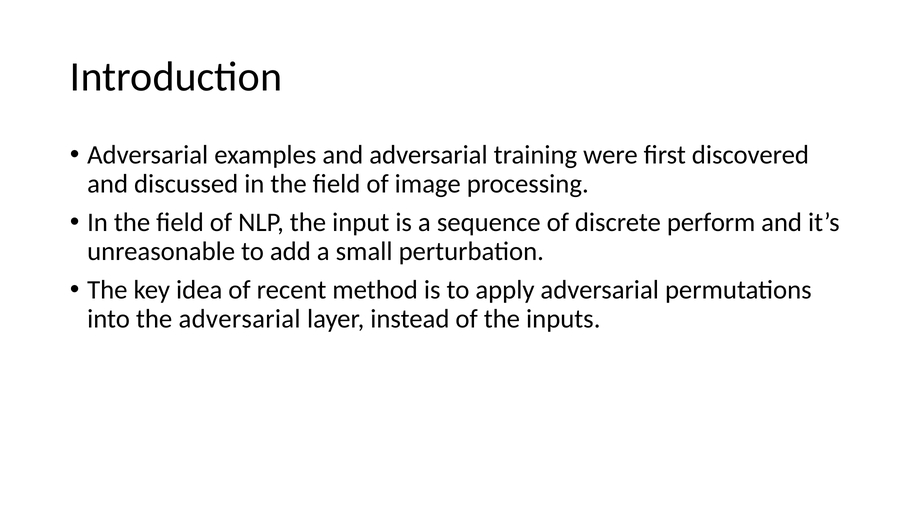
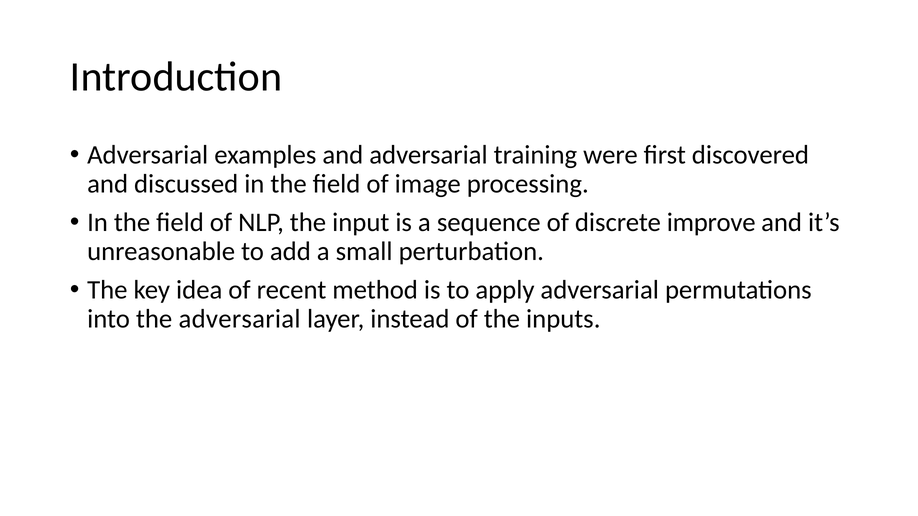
perform: perform -> improve (711, 223)
